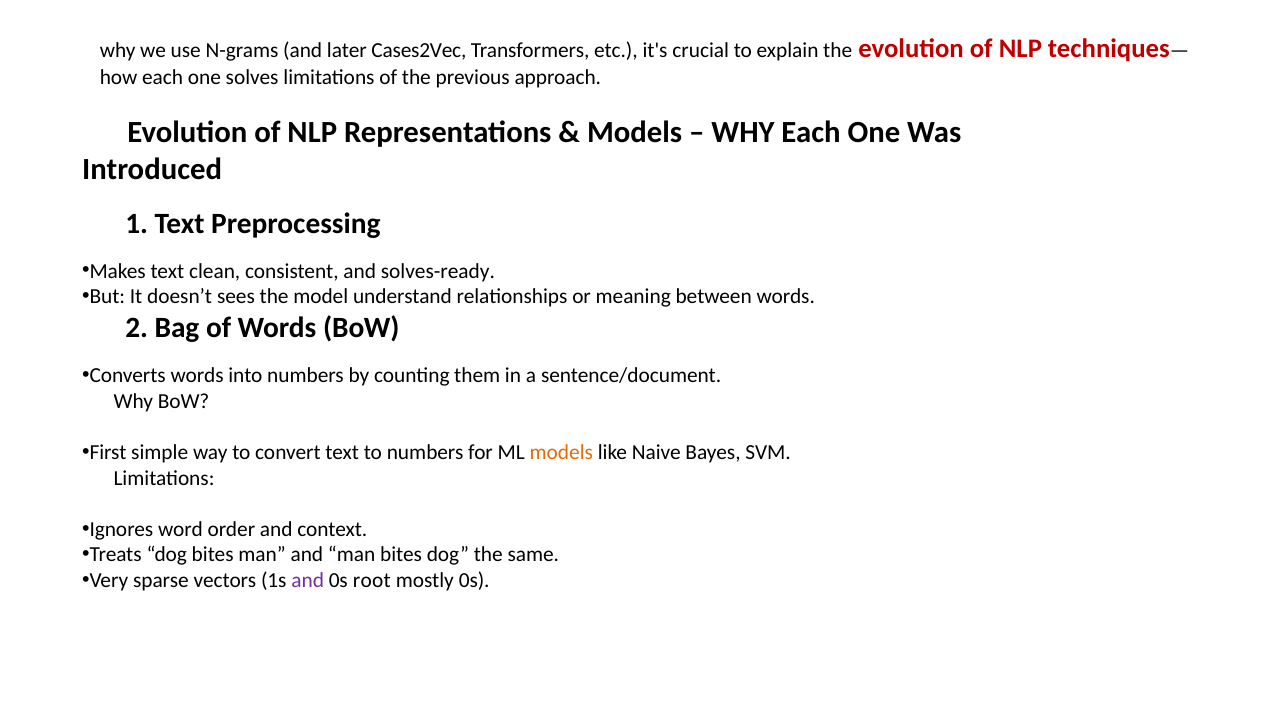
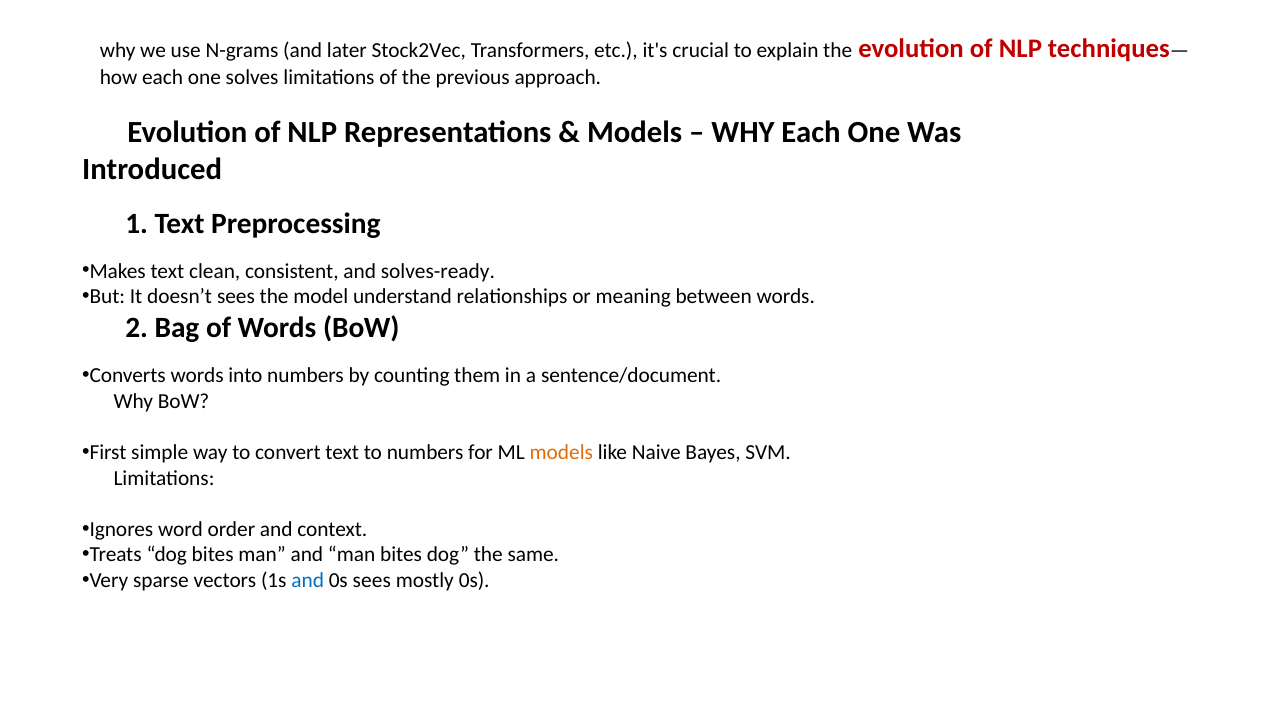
Cases2Vec: Cases2Vec -> Stock2Vec (419, 50)
and colour: purple -> blue (308, 580)
0s root: root -> sees (372, 580)
